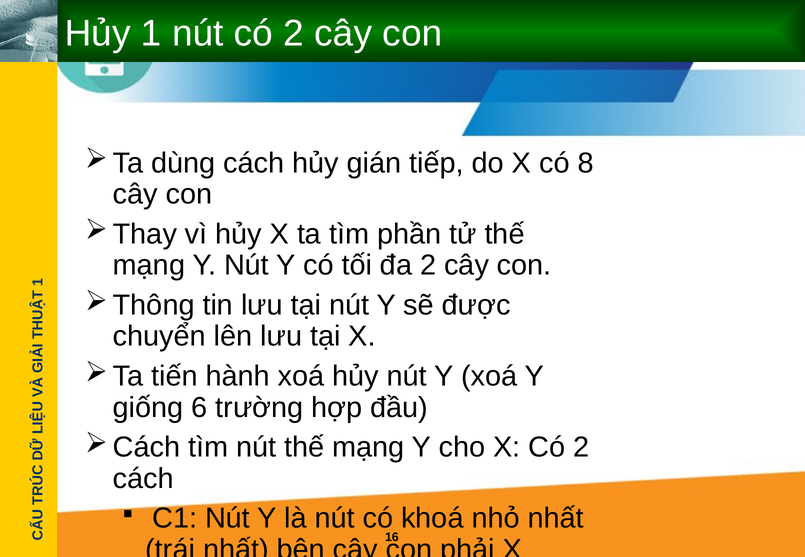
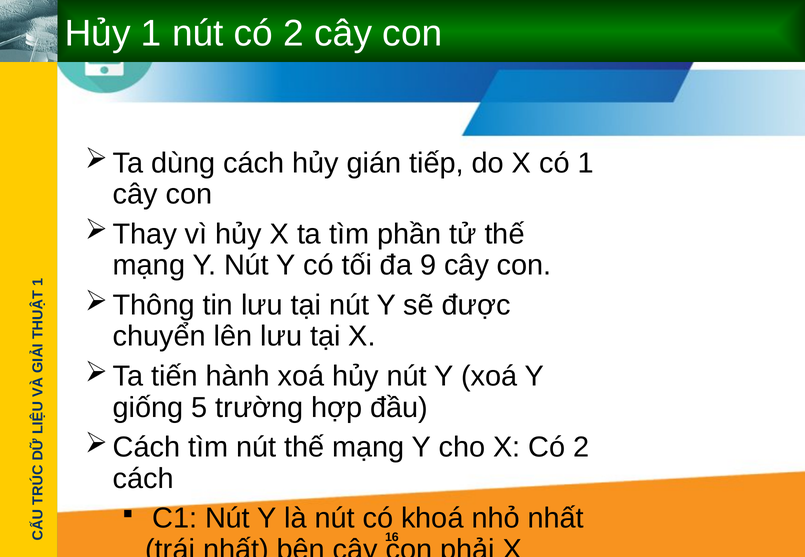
có 8: 8 -> 1 (586, 163)
đa 2: 2 -> 9 (428, 266)
6: 6 -> 5 (199, 408)
